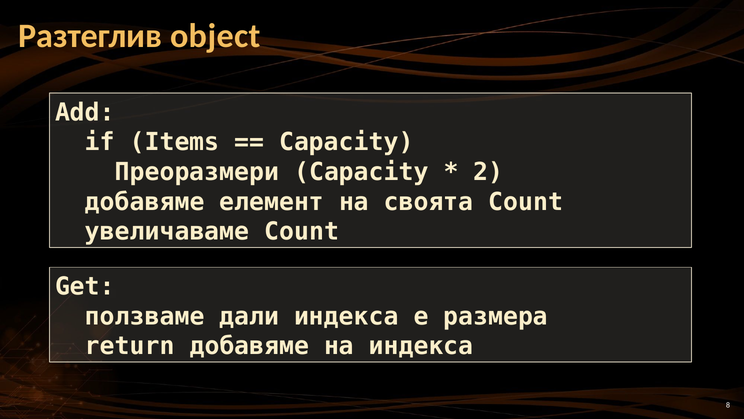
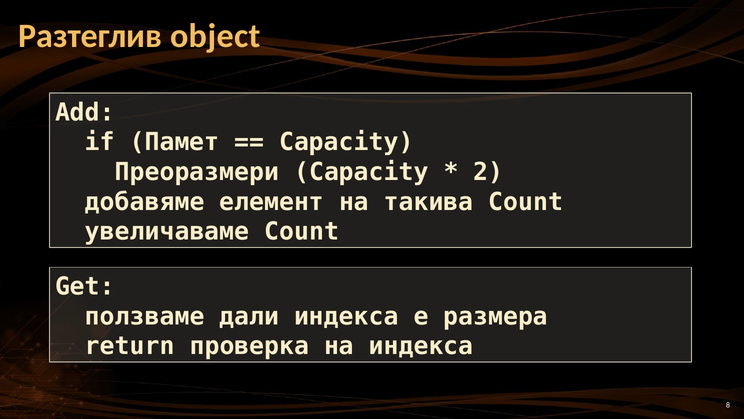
Items: Items -> Памет (175, 142)
своята: своята -> такива (429, 202)
return добавяме: добавяме -> проверка (249, 346)
